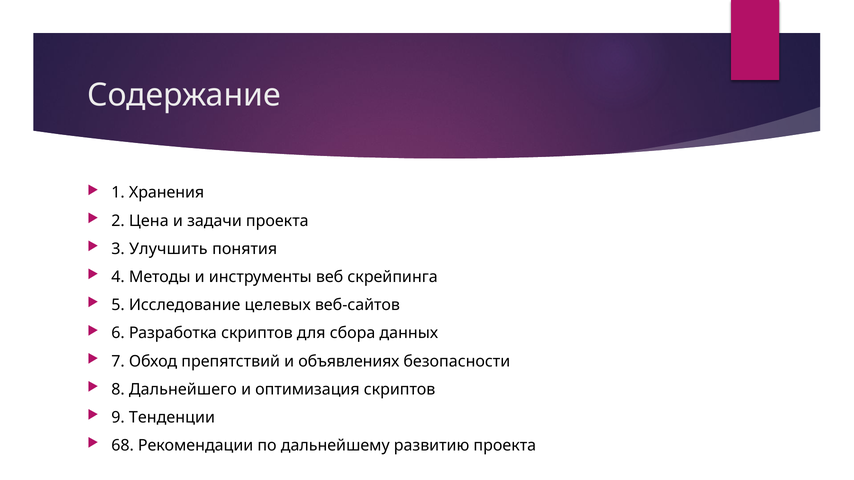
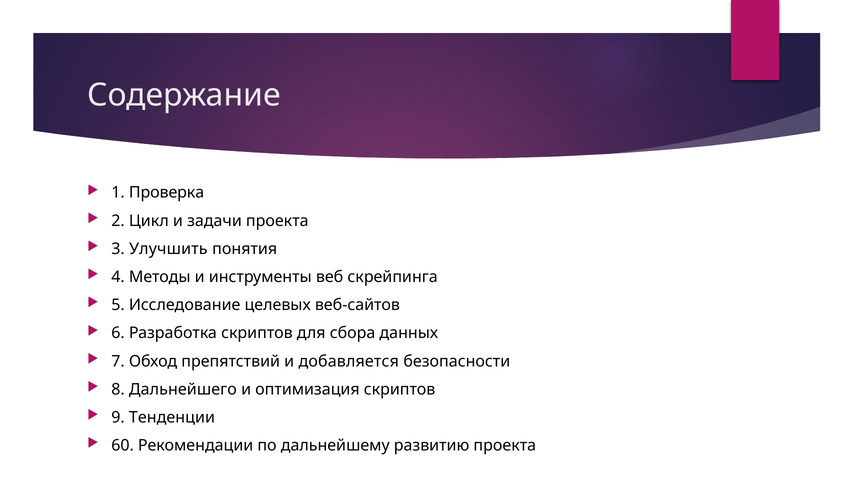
Хранения: Хранения -> Проверка (167, 193)
Цена: Цена -> Цикл (149, 221)
объявлениях: объявлениях -> добавляется (349, 362)
68: 68 -> 60 (123, 446)
